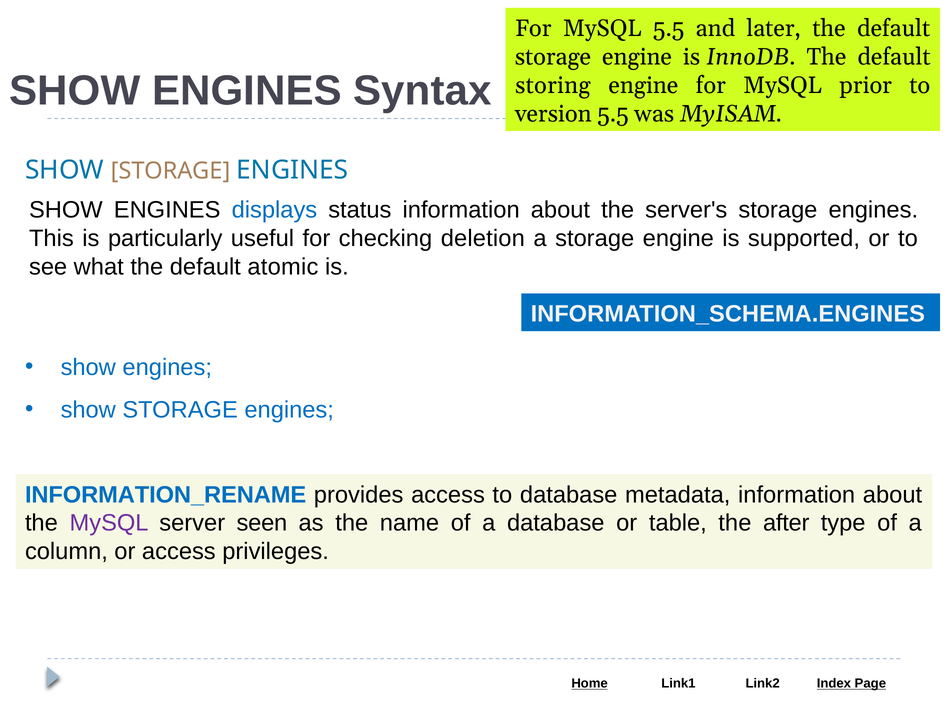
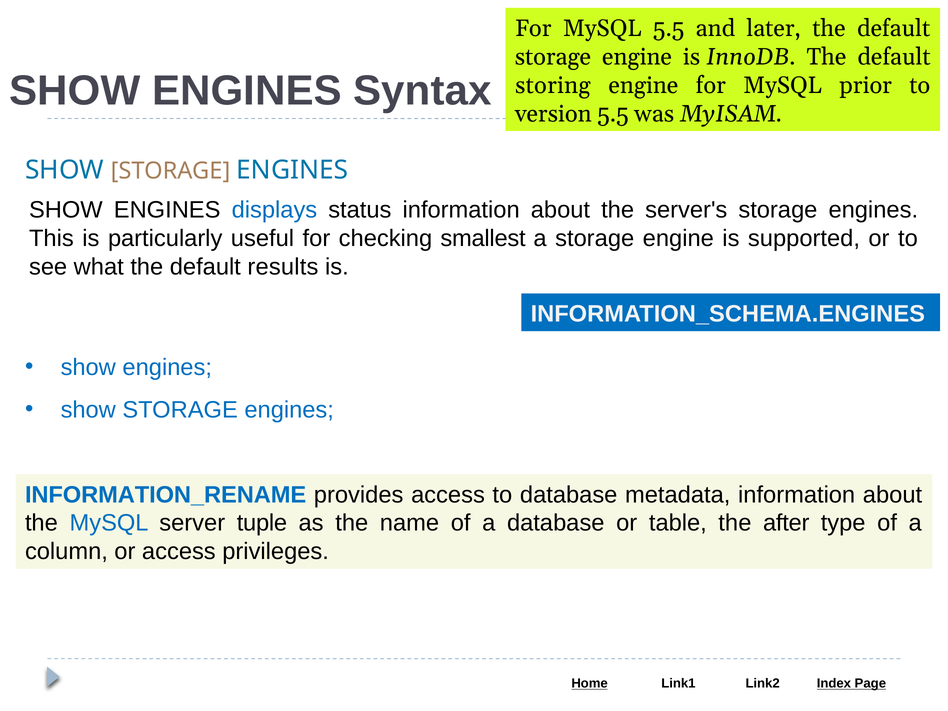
deletion: deletion -> smallest (483, 239)
atomic: atomic -> results (283, 267)
MySQL colour: purple -> blue (109, 523)
seen: seen -> tuple (262, 523)
